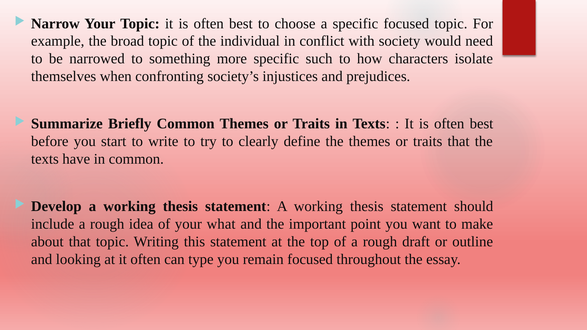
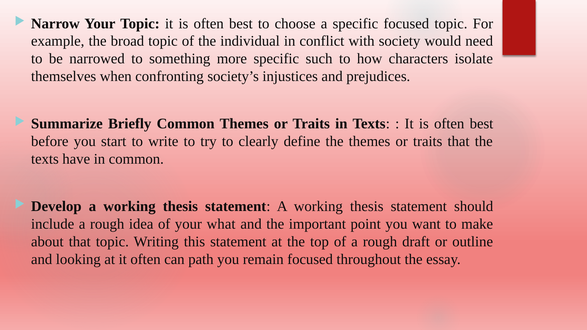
type: type -> path (201, 259)
